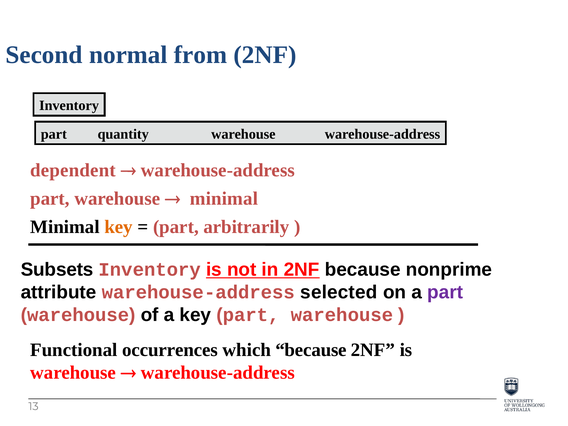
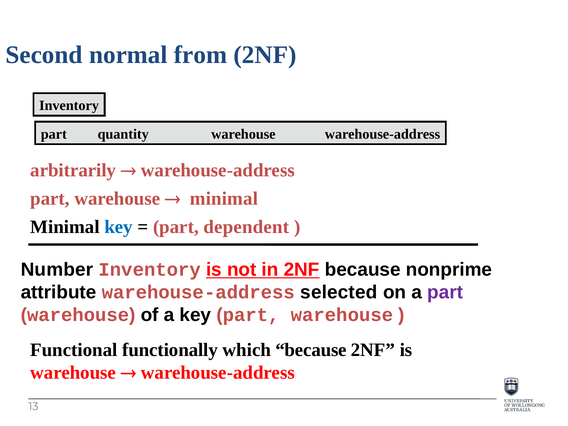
dependent: dependent -> arbitrarily (73, 170)
key colour: orange -> blue (119, 227)
arbitrarily: arbitrarily -> dependent (246, 227)
Subsets: Subsets -> Number (57, 270)
occurrences: occurrences -> functionally (170, 350)
